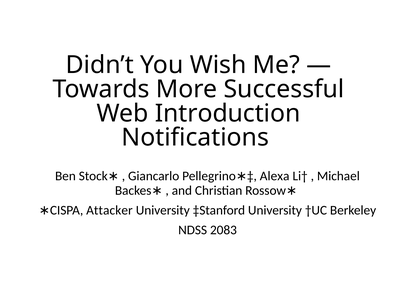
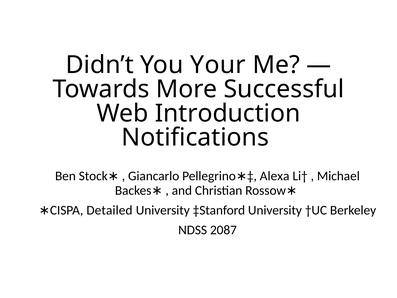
Wish: Wish -> Your (218, 65)
Attacker: Attacker -> Detailed (109, 210)
2083: 2083 -> 2087 (223, 230)
